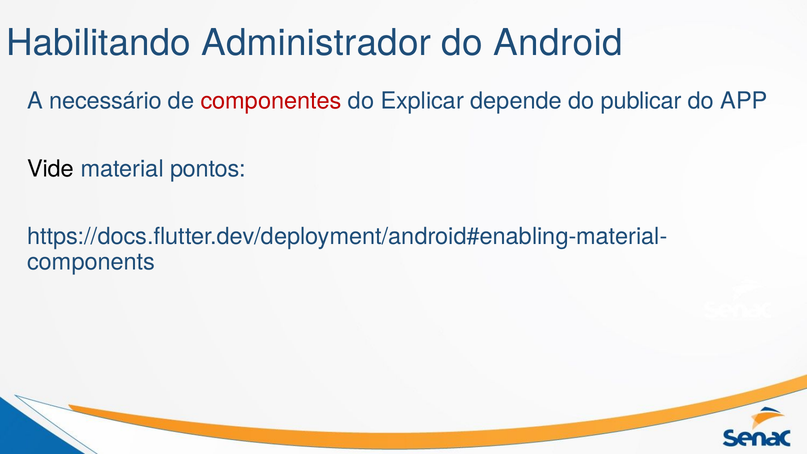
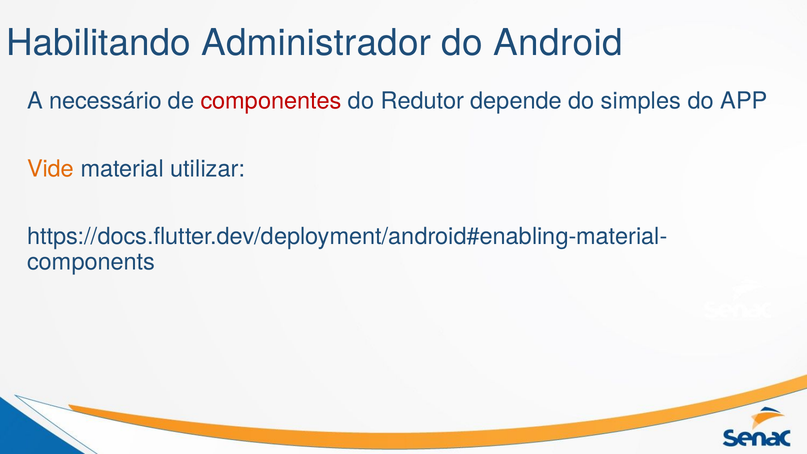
Explicar: Explicar -> Redutor (422, 101)
publicar: publicar -> simples (641, 101)
Vide colour: black -> orange (51, 169)
pontos: pontos -> utilizar (208, 169)
